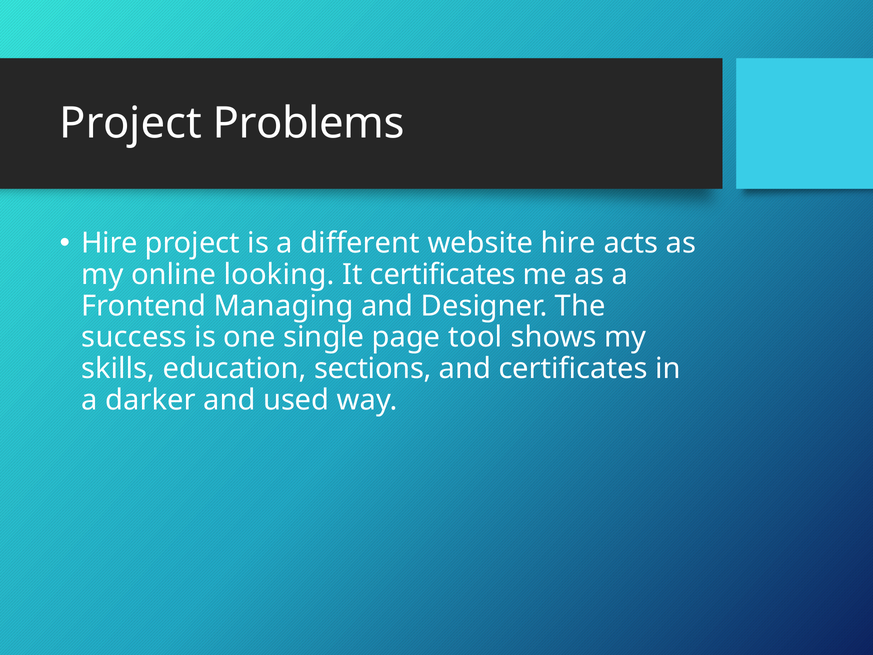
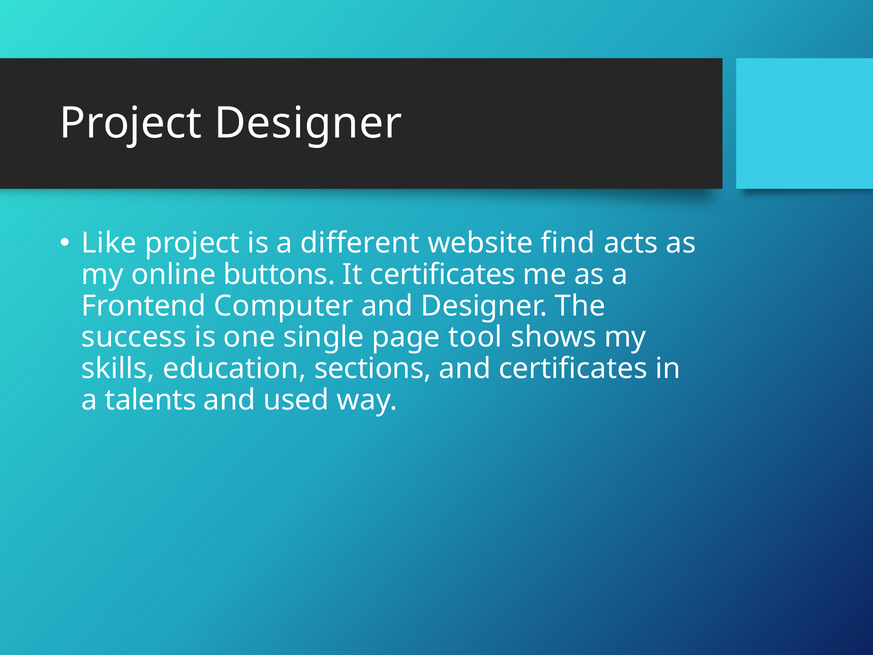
Project Problems: Problems -> Designer (308, 123)
Hire: Hire -> Like (109, 243)
website hire: hire -> find (568, 243)
looking: looking -> buttons (279, 274)
Managing: Managing -> Computer (284, 306)
darker: darker -> talents (151, 400)
